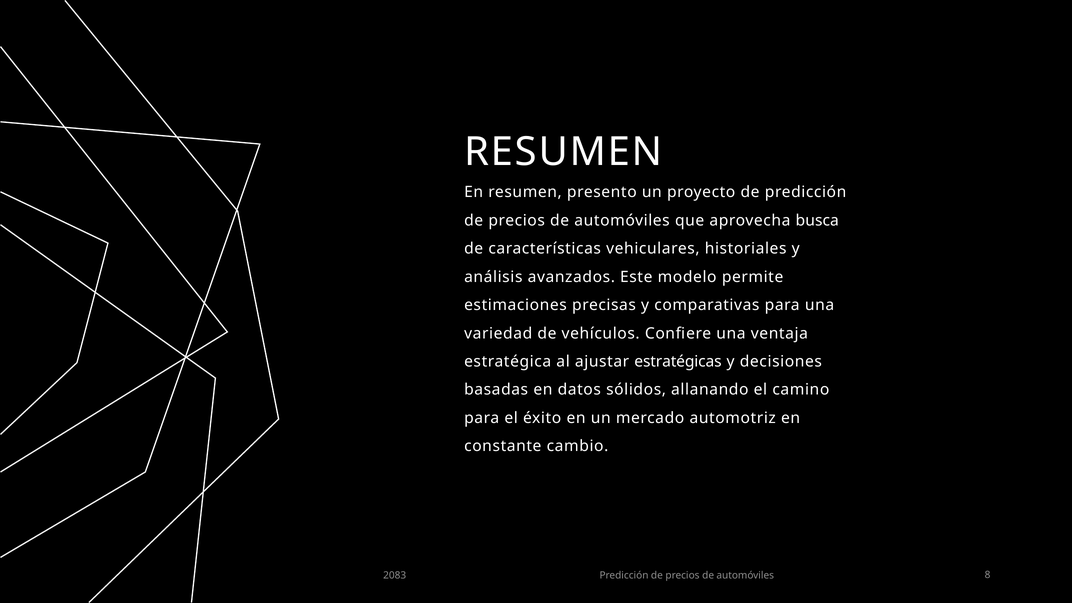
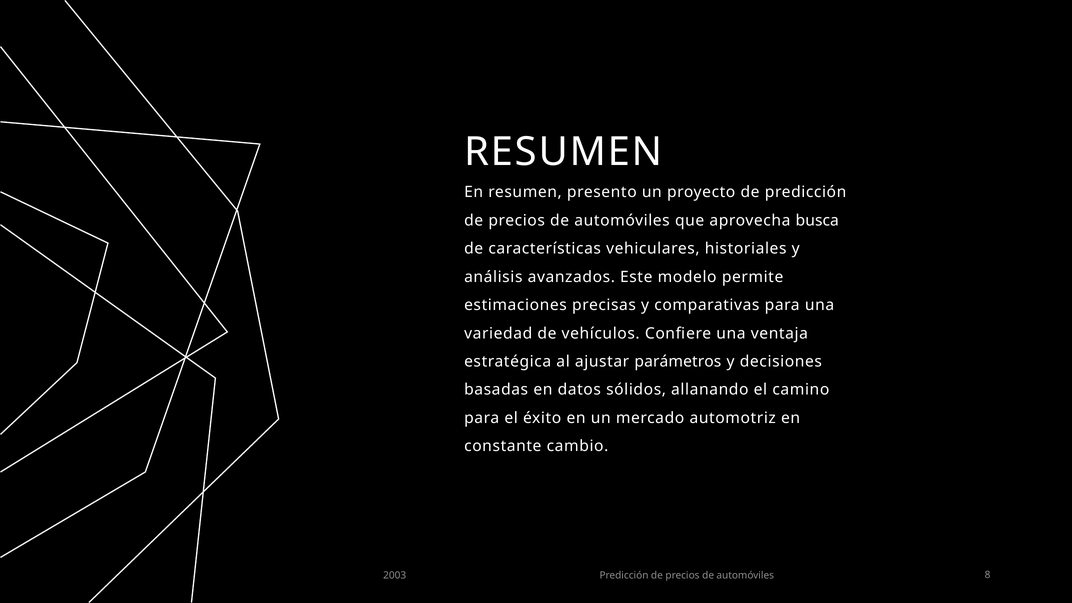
estratégicas: estratégicas -> parámetros (678, 362)
2083: 2083 -> 2003 (395, 576)
